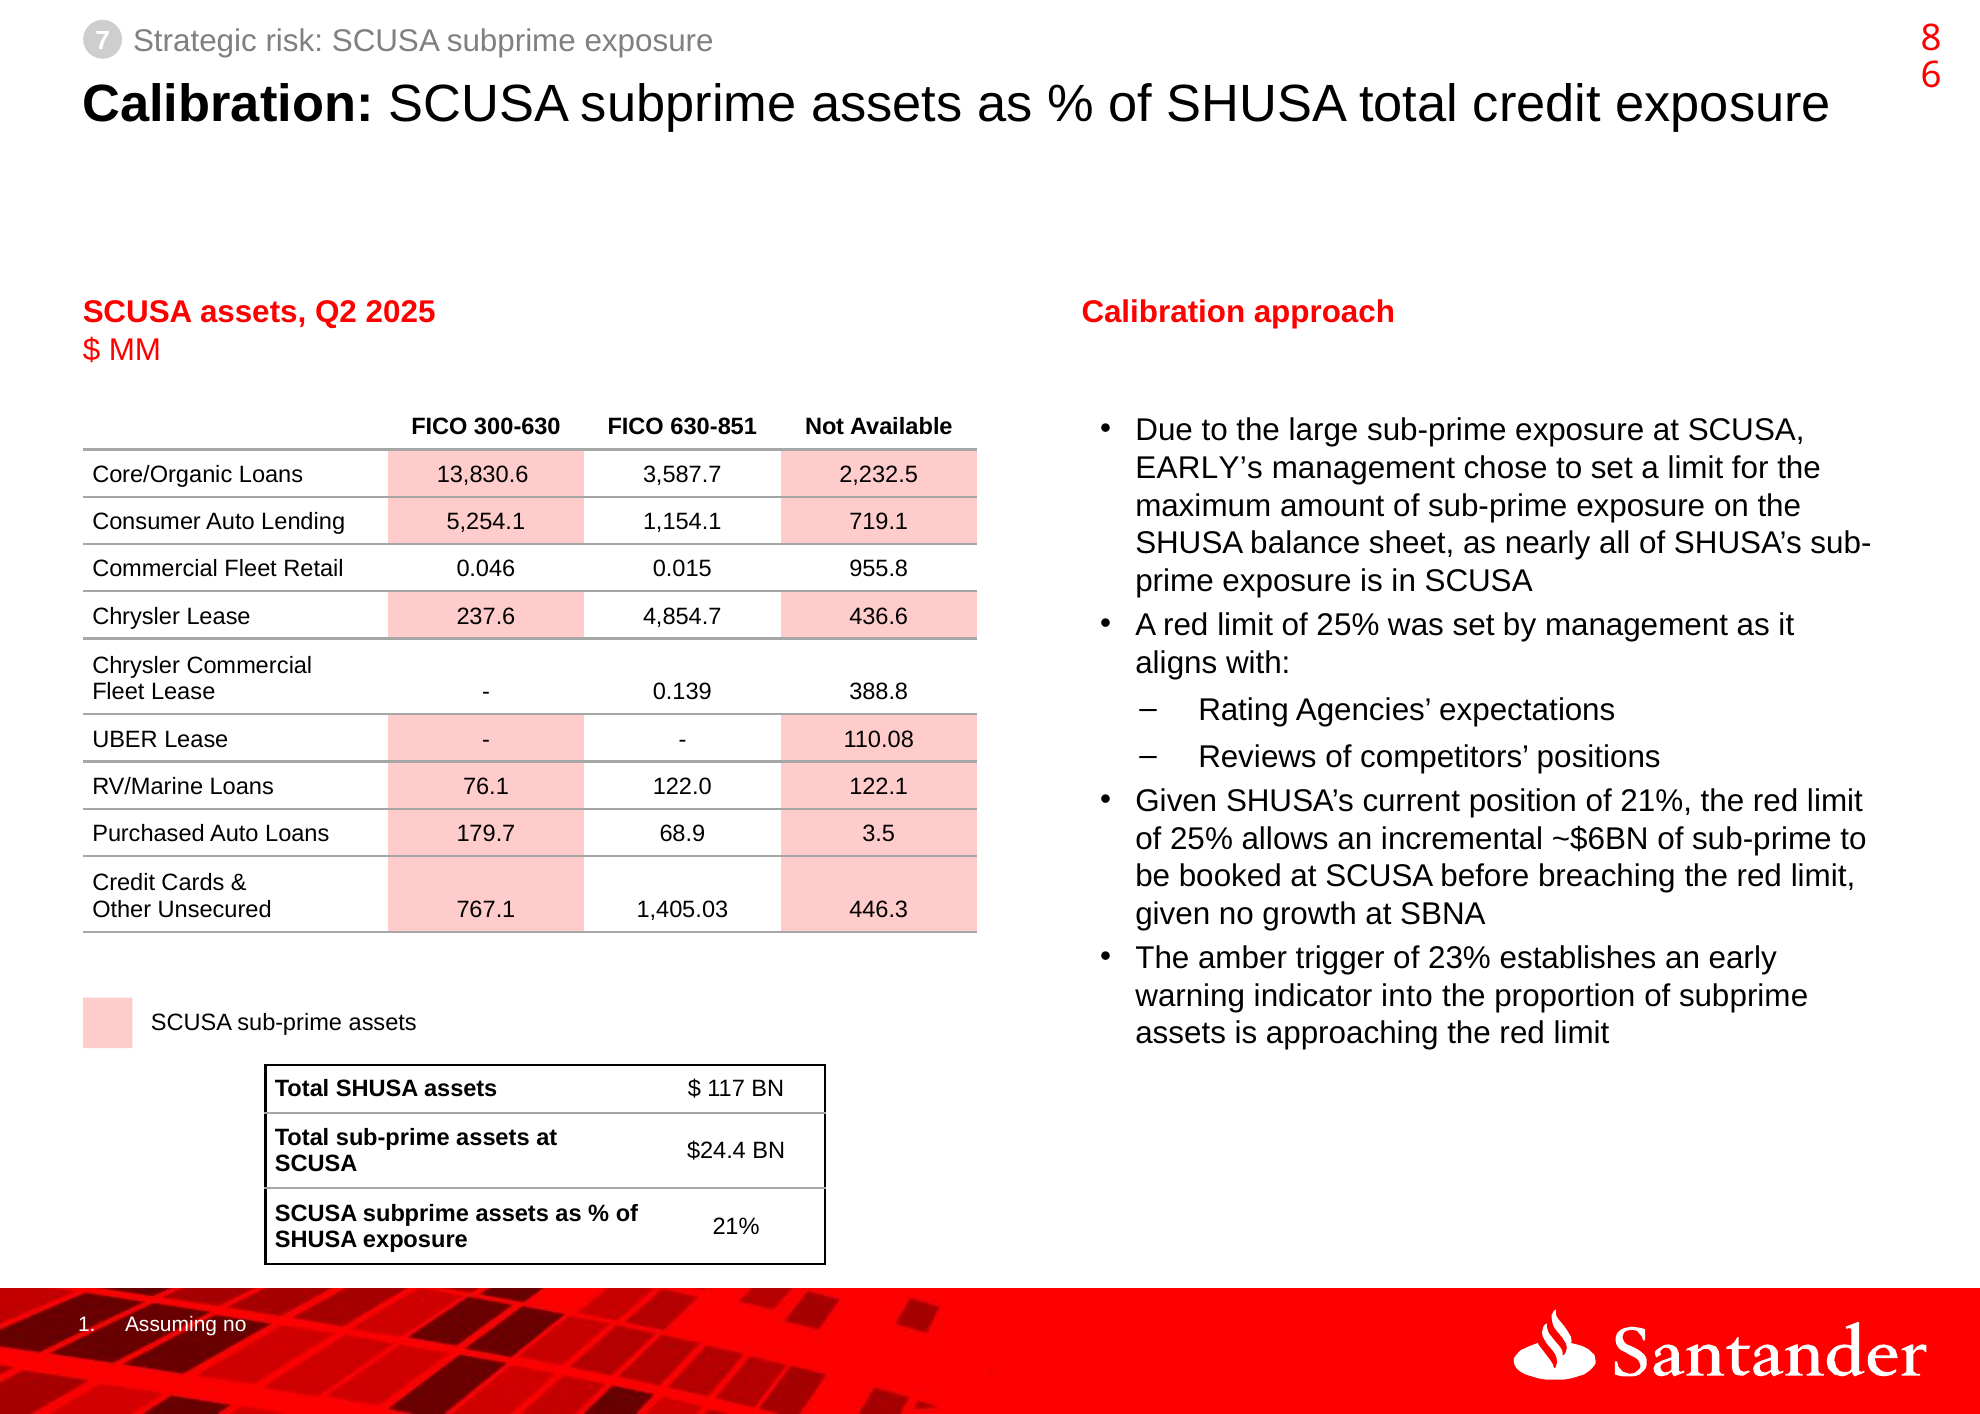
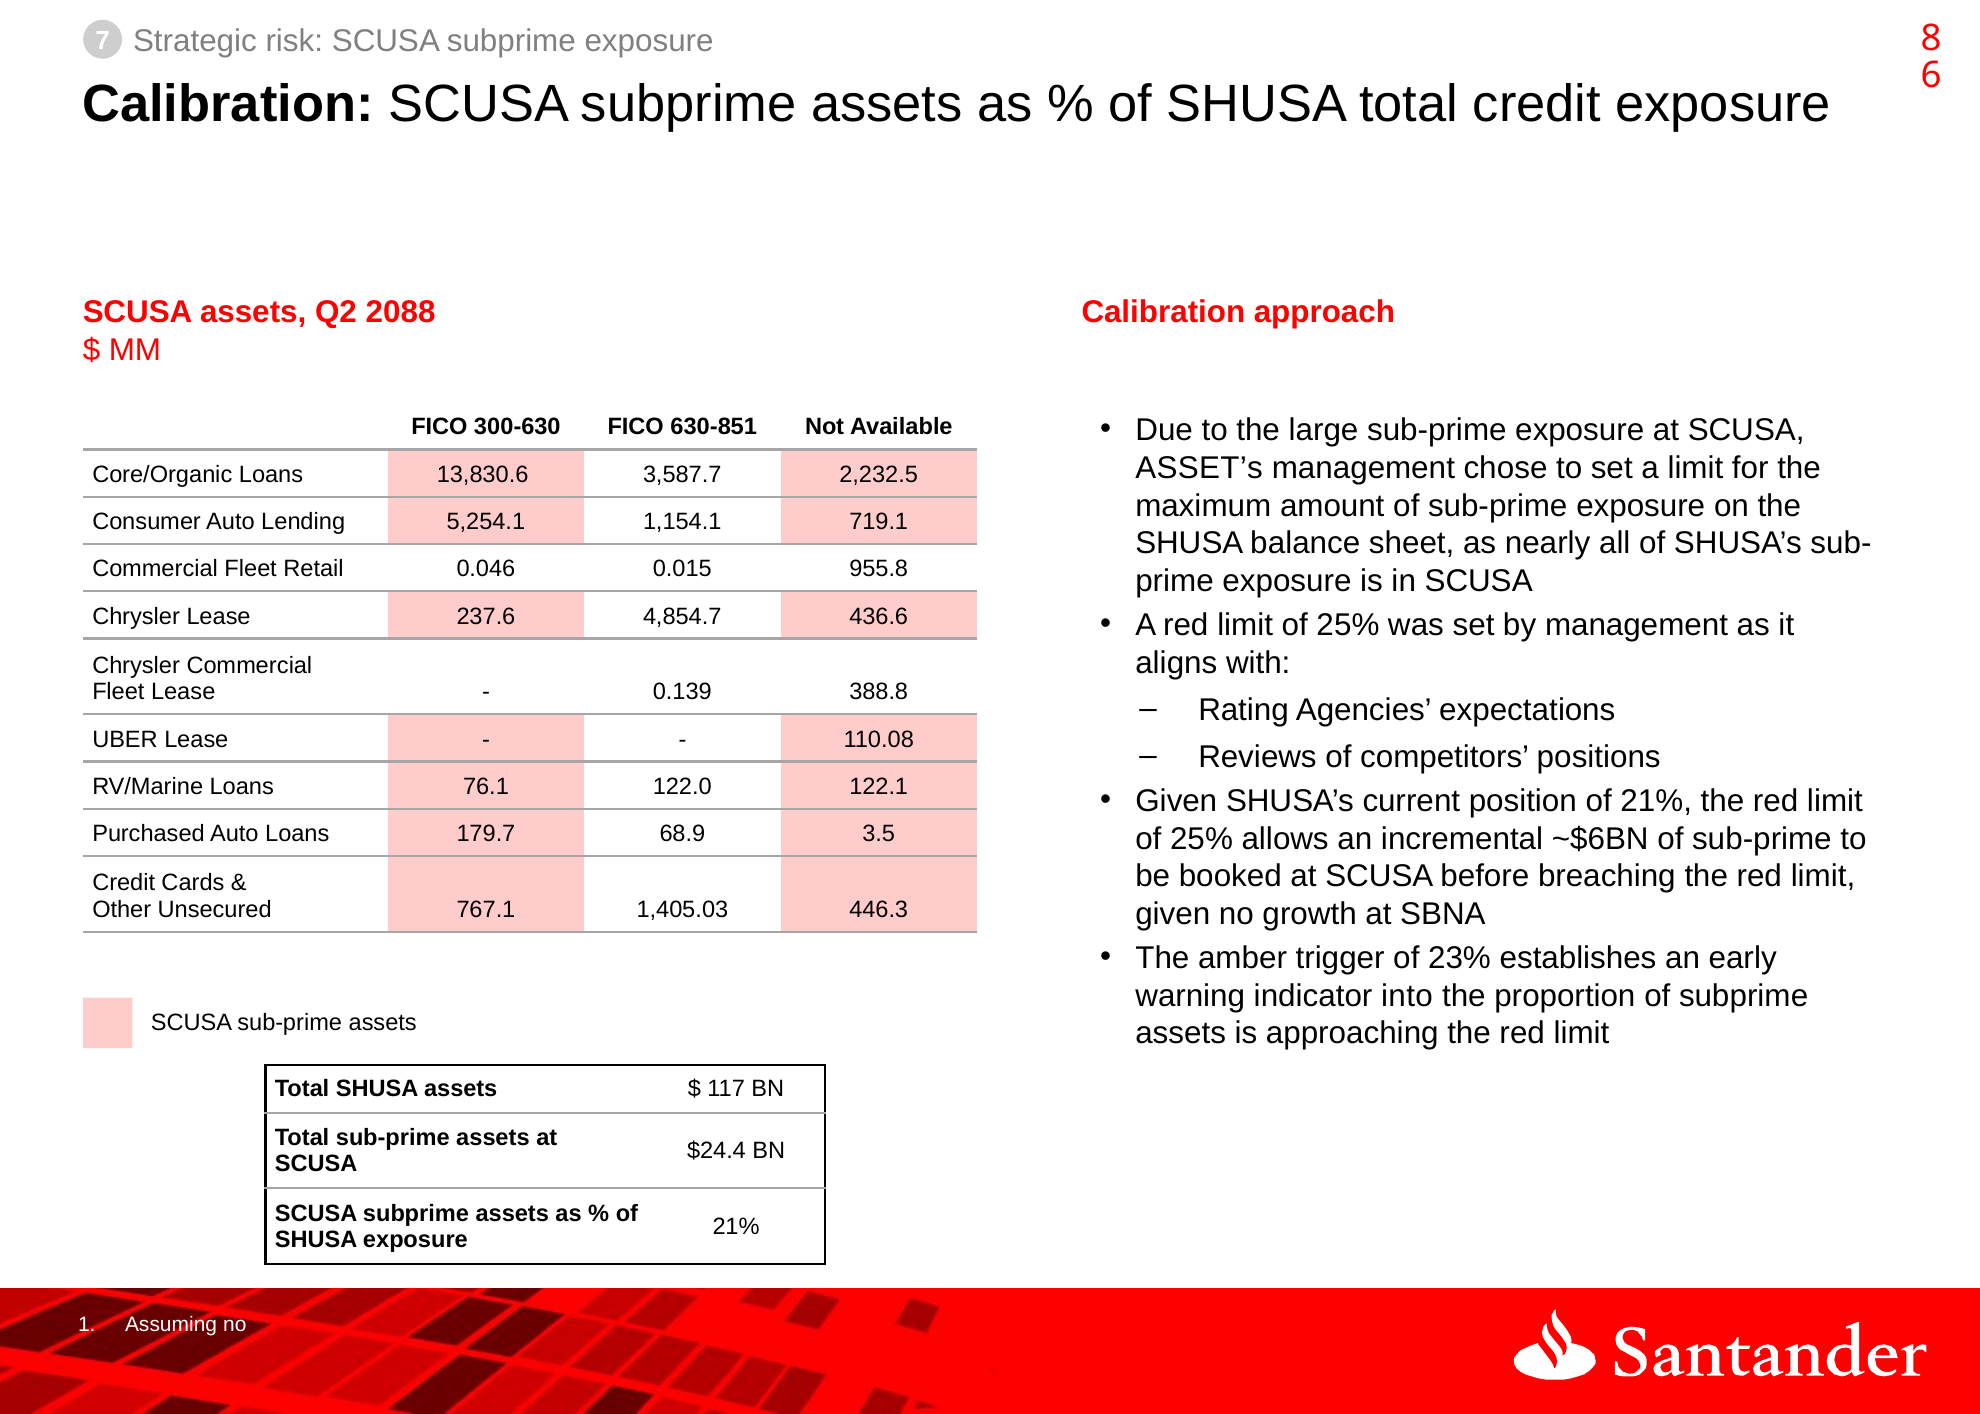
2025: 2025 -> 2088 (401, 313)
EARLY’s: EARLY’s -> ASSET’s (1199, 468)
